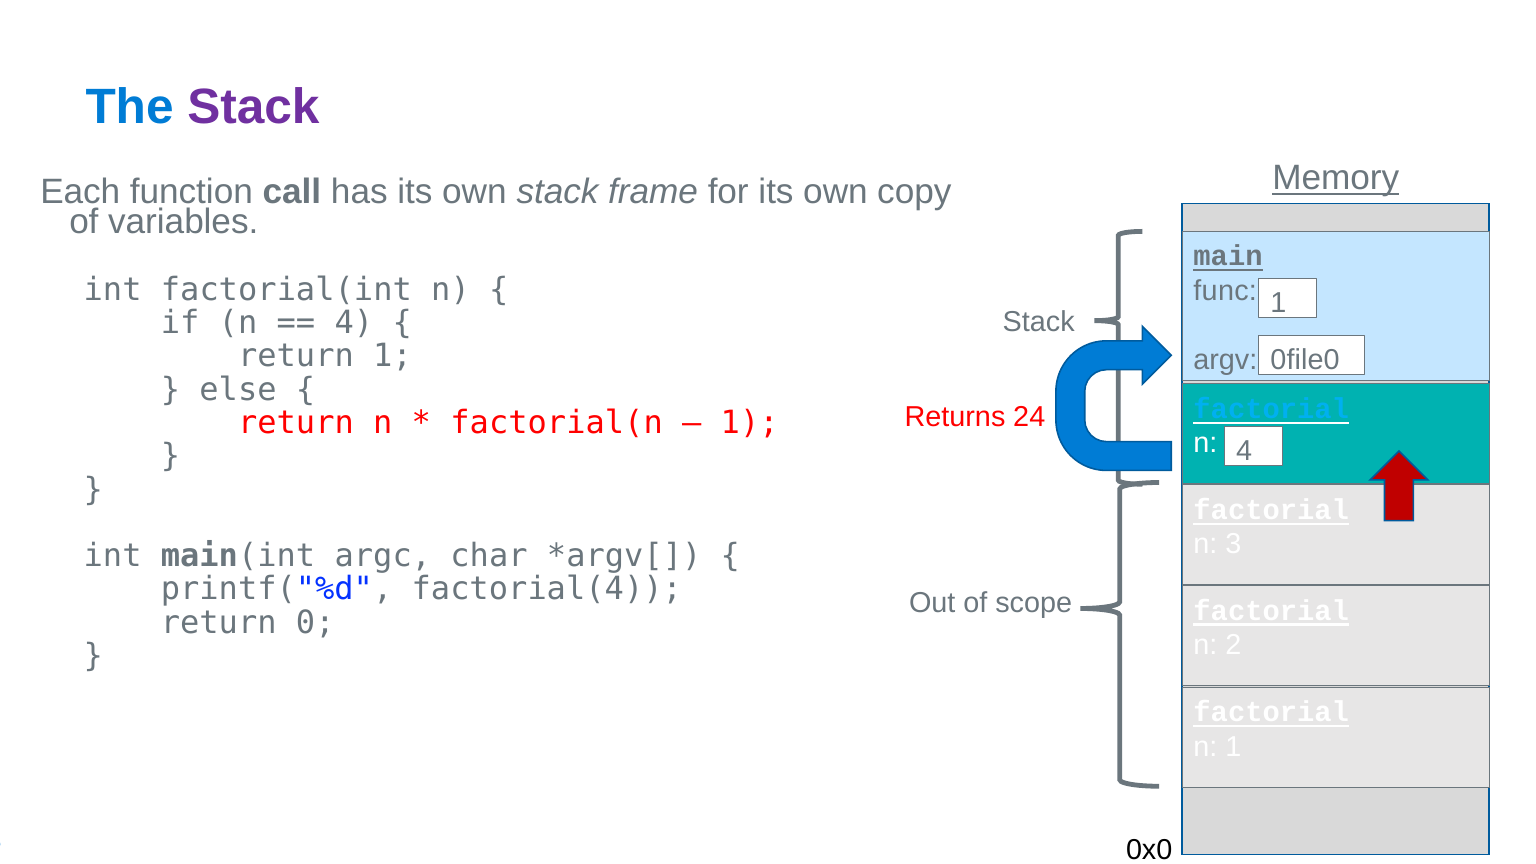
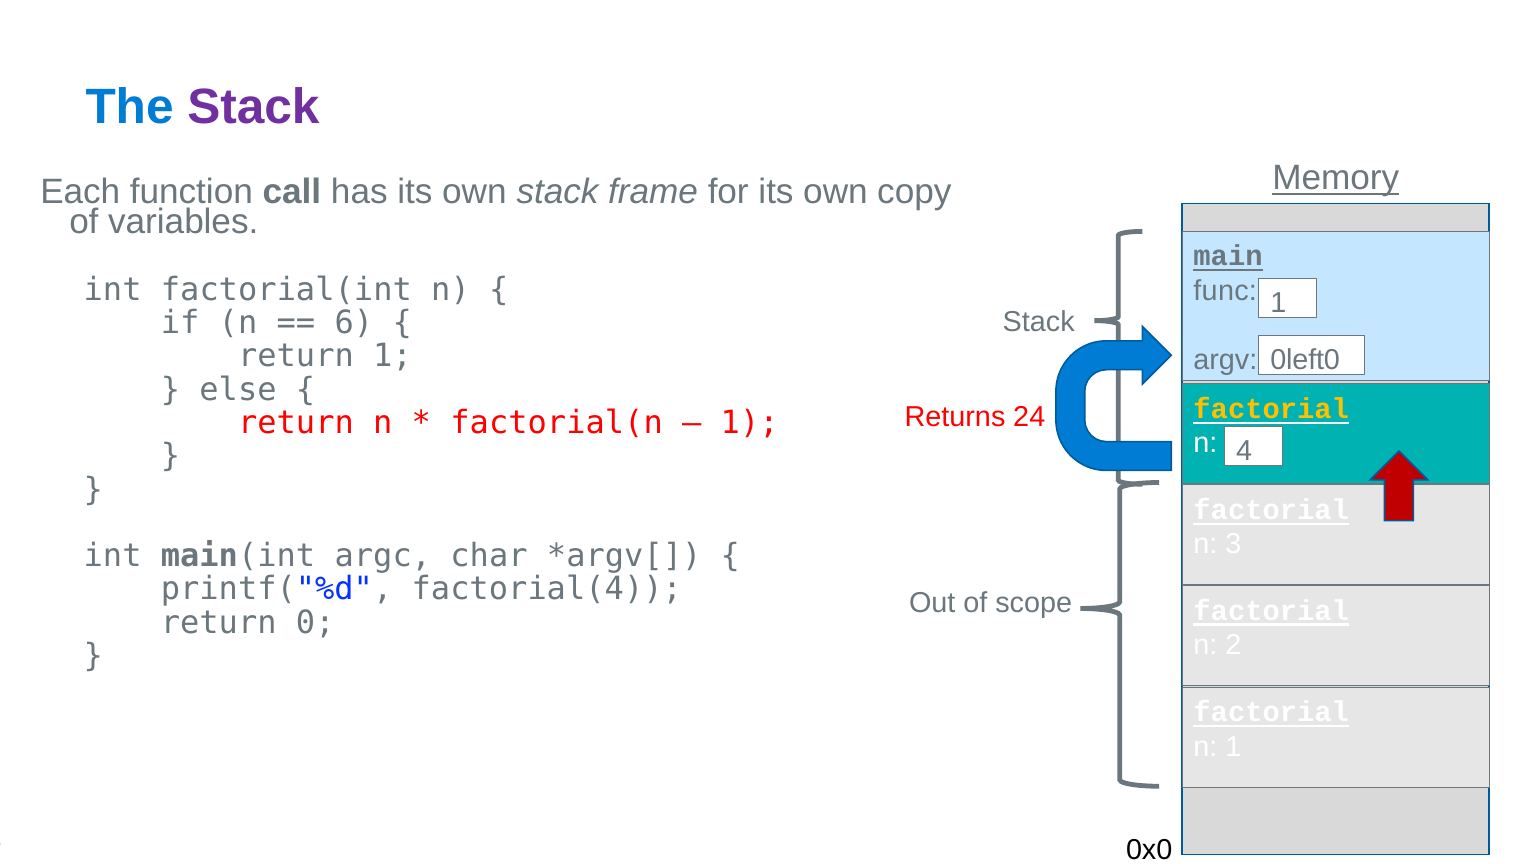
4: 4 -> 6 (354, 323)
0file0: 0file0 -> 0left0 (1305, 360)
factorial colour: light blue -> yellow (1271, 409)
